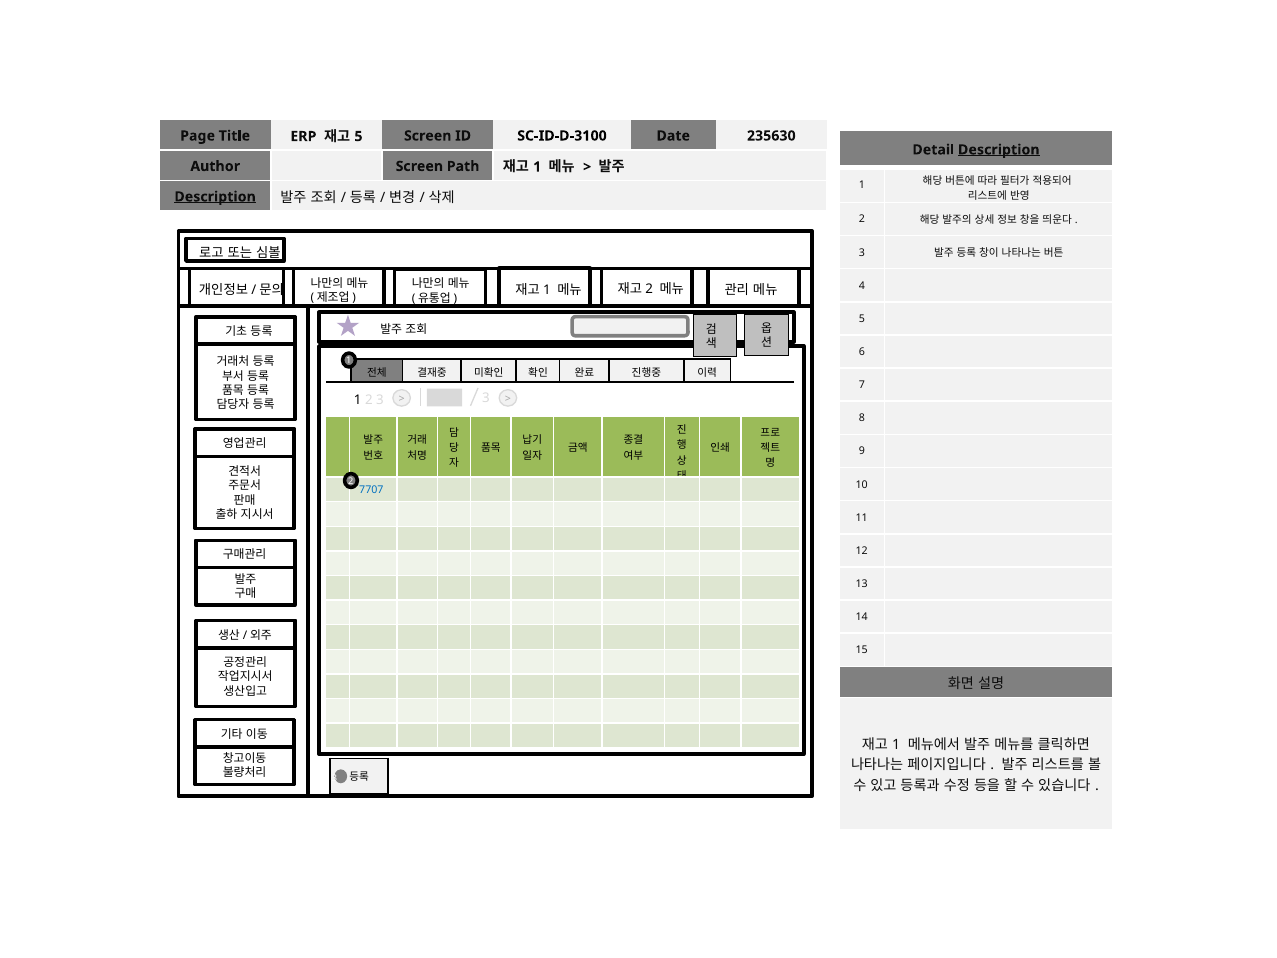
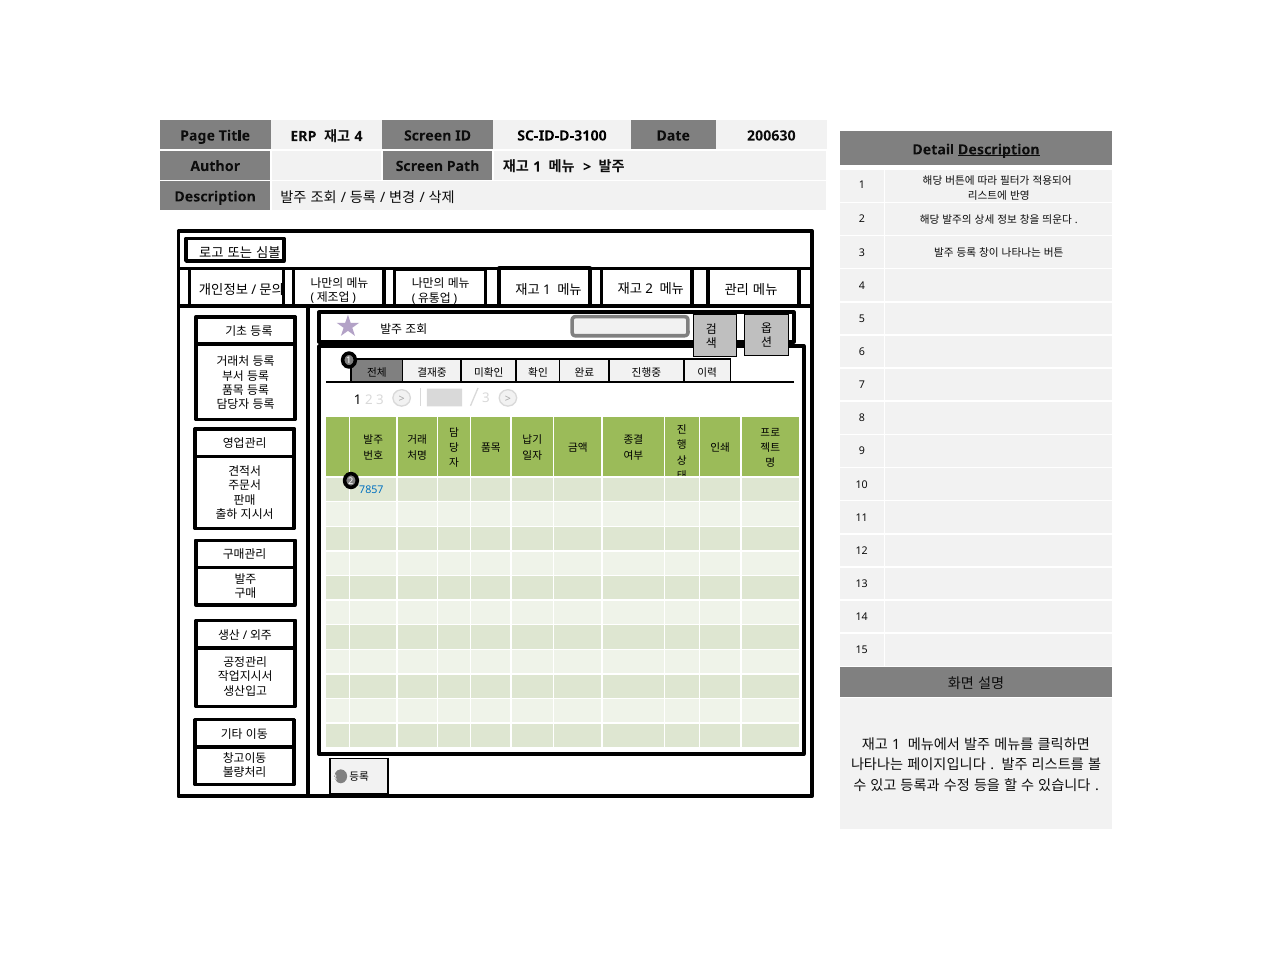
5: 5 -> 4 (358, 136)
235630: 235630 -> 200630 (771, 136)
Description underline: present -> none (215, 197)
7707: 7707 -> 7857 (371, 490)
